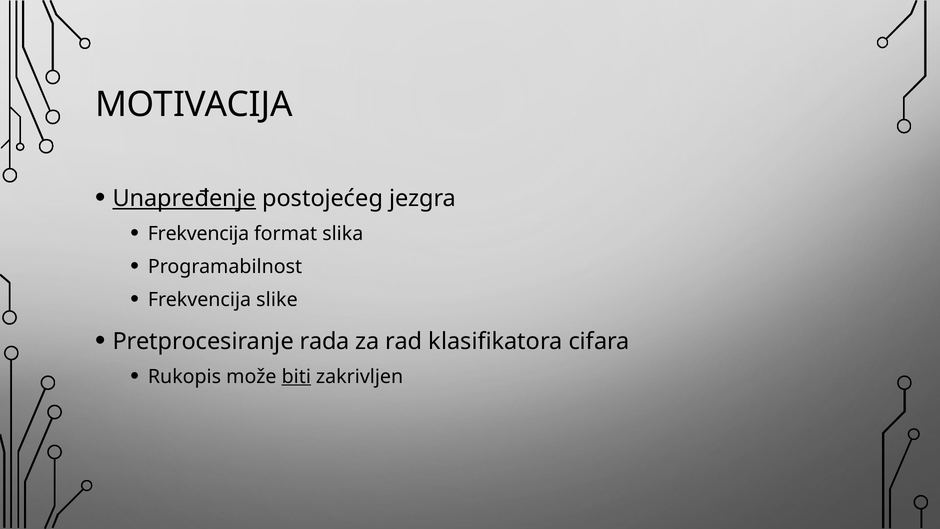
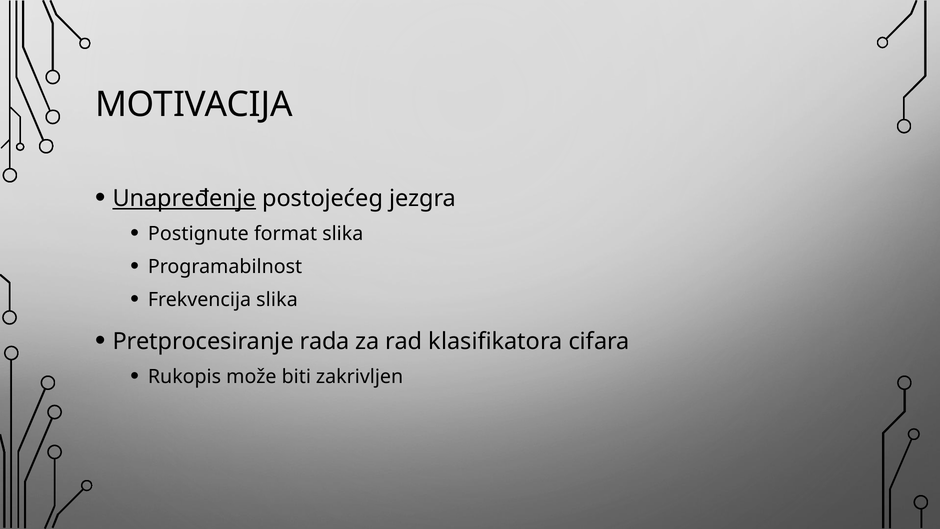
Frekvencija: Frekvencija -> Postignute (198, 234)
Frekvencija slike: slike -> slika (277, 300)
biti underline: present -> none (296, 376)
